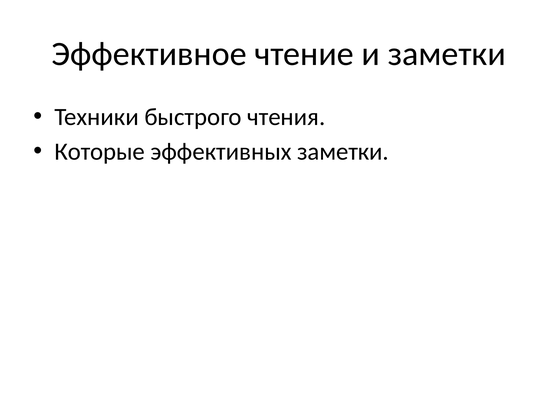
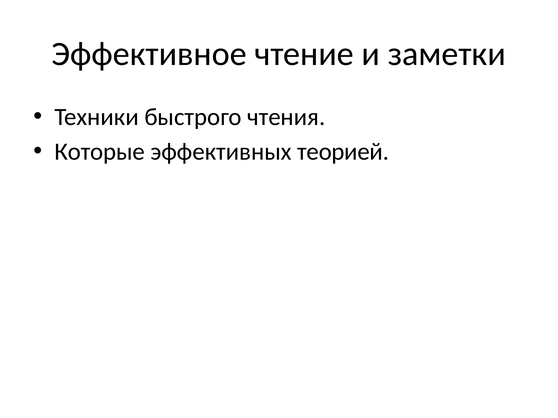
эффективных заметки: заметки -> теорией (343, 152)
